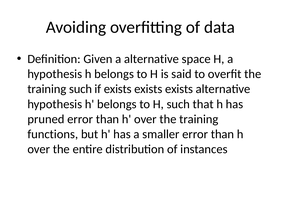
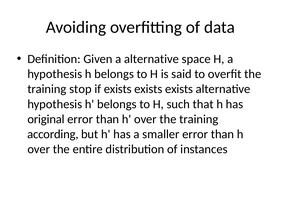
training such: such -> stop (80, 89)
pruned: pruned -> original (46, 119)
functions: functions -> according (53, 134)
